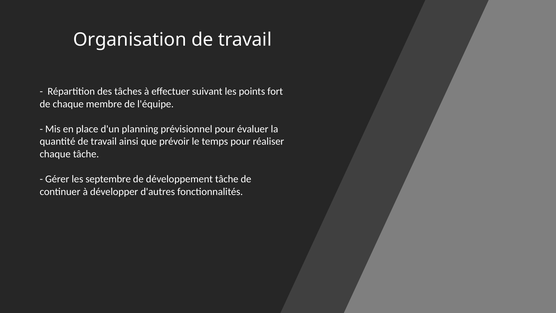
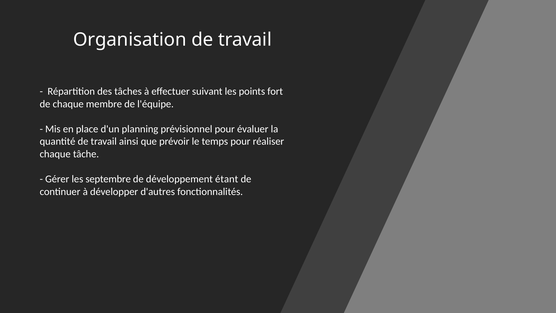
développement tâche: tâche -> étant (227, 179)
